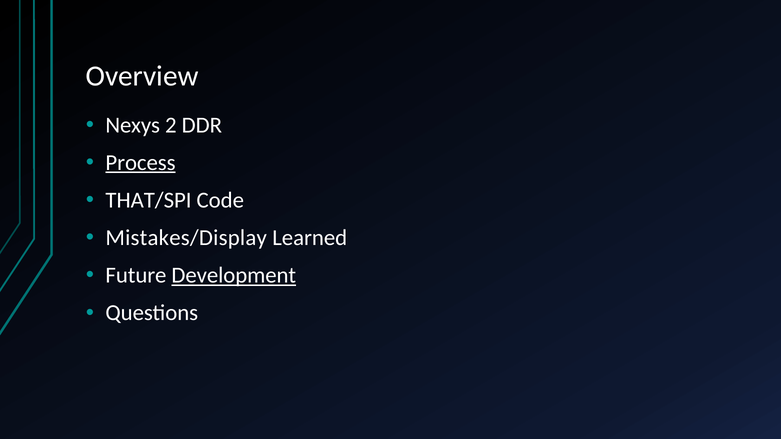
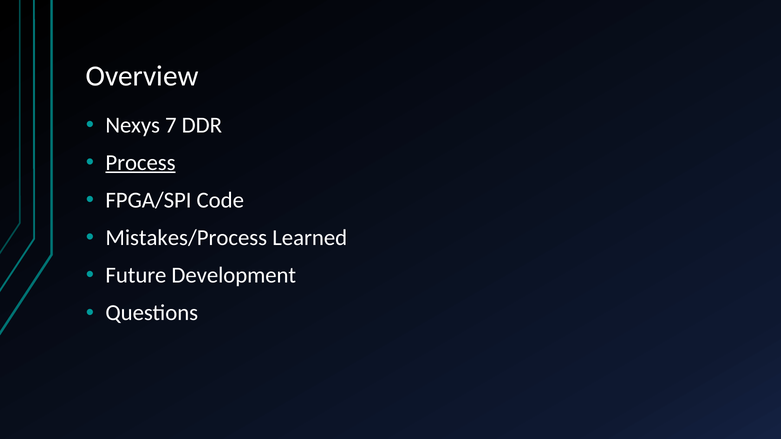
2: 2 -> 7 (171, 125)
THAT/SPI: THAT/SPI -> FPGA/SPI (148, 200)
Mistakes/Display: Mistakes/Display -> Mistakes/Process (186, 238)
Development underline: present -> none (234, 276)
